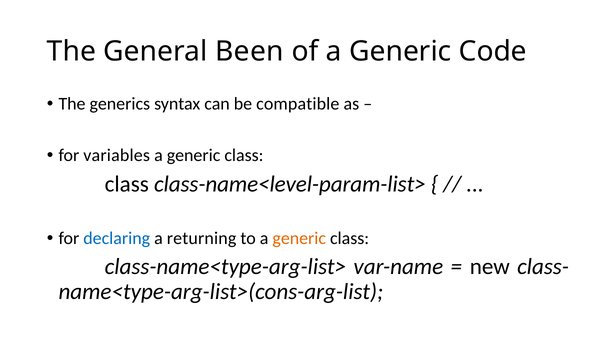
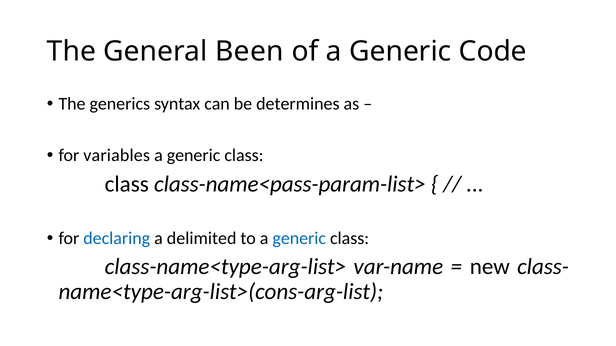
compatible: compatible -> determines (298, 104)
class-name<level-param-list>: class-name<level-param-list> -> class-name<pass-param-list> (290, 184)
returning: returning -> delimited (202, 239)
generic colour: orange -> blue (299, 239)
